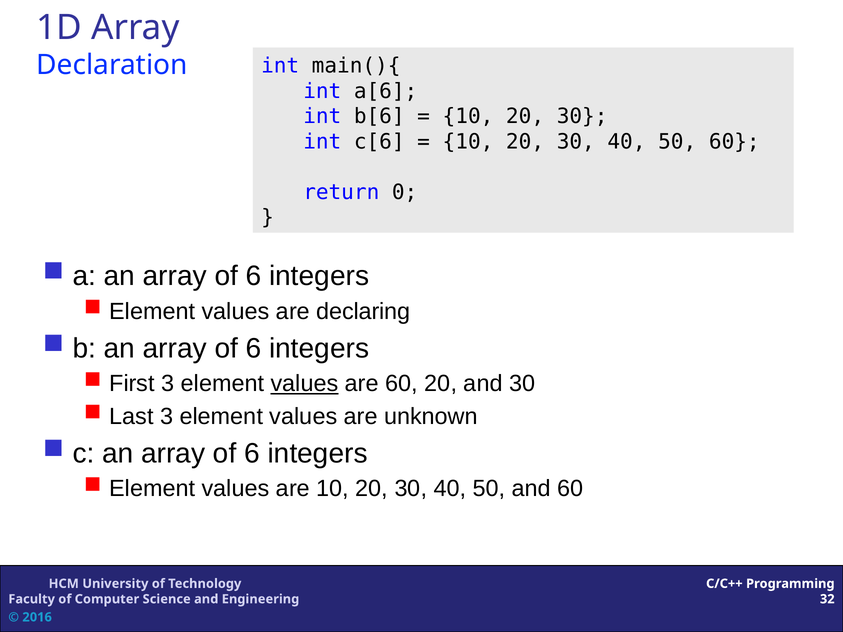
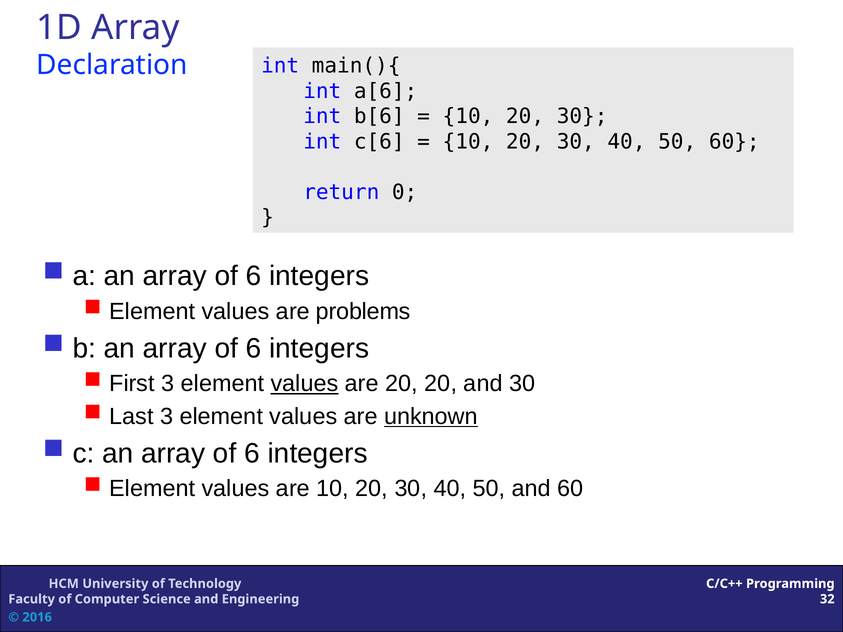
declaring: declaring -> problems (363, 312)
are 60: 60 -> 20 (402, 384)
unknown underline: none -> present (431, 417)
